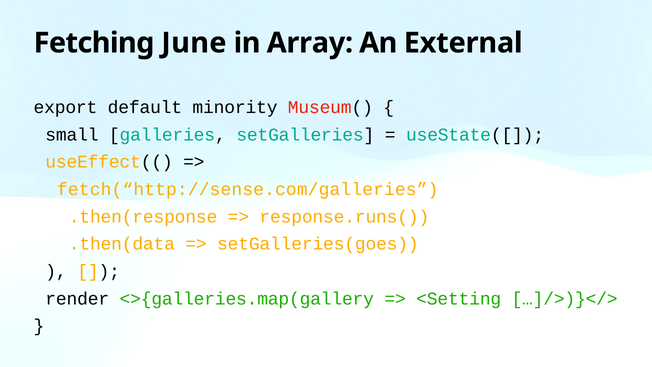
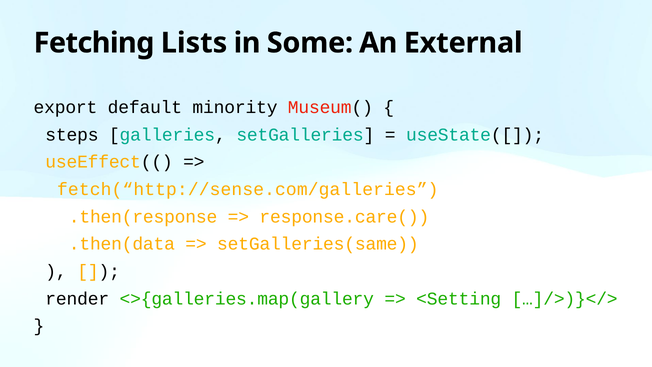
June: June -> Lists (194, 43)
Array: Array -> Some (310, 43)
small: small -> steps (72, 135)
response.runs(: response.runs( -> response.care( (344, 217)
setGalleries(goes: setGalleries(goes -> setGalleries(same (318, 244)
